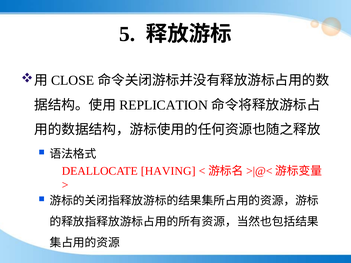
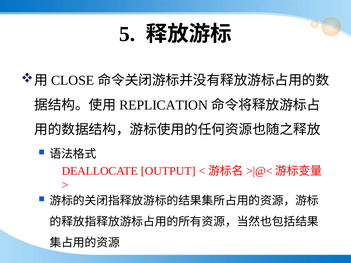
HAVING: HAVING -> OUTPUT (168, 171)
